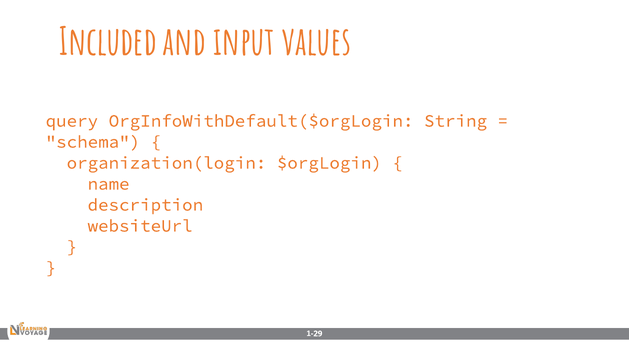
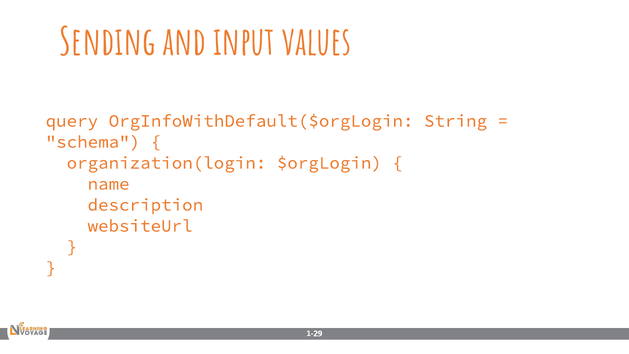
Included: Included -> Sending (108, 43)
